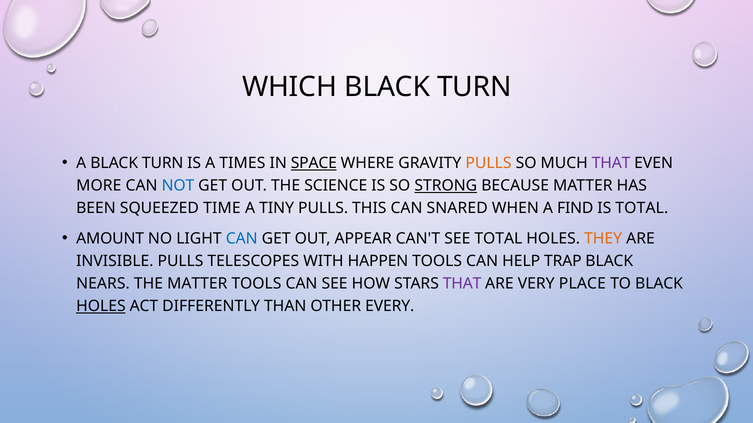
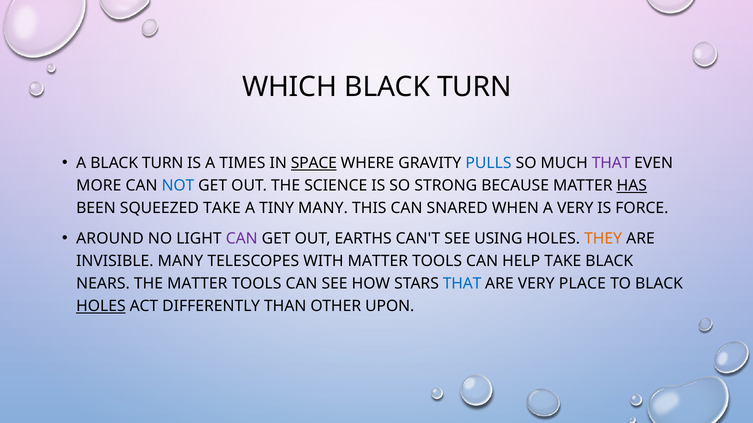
PULLS colour: orange -> blue (488, 163)
STRONG underline: present -> none (446, 186)
HAS underline: none -> present (632, 186)
SQUEEZED TIME: TIME -> TAKE (222, 208)
TINY PULLS: PULLS -> MANY (323, 208)
A FIND: FIND -> VERY (575, 208)
IS TOTAL: TOTAL -> FORCE (642, 208)
AMOUNT: AMOUNT -> AROUND (110, 239)
CAN colour: blue -> purple (242, 239)
APPEAR: APPEAR -> EARTHS (363, 239)
SEE TOTAL: TOTAL -> USING (498, 239)
INVISIBLE PULLS: PULLS -> MANY (180, 261)
WITH HAPPEN: HAPPEN -> MATTER (378, 261)
HELP TRAP: TRAP -> TAKE (563, 261)
THAT colour: purple -> blue (462, 284)
EVERY: EVERY -> UPON (390, 307)
